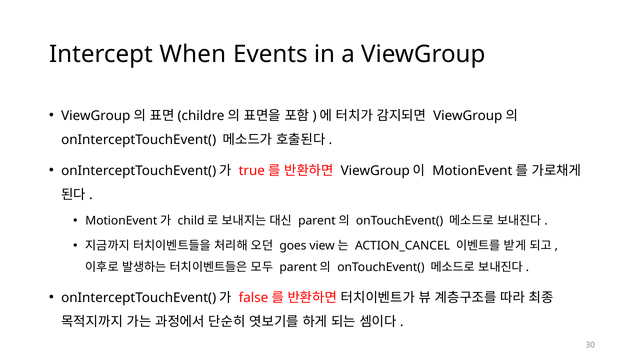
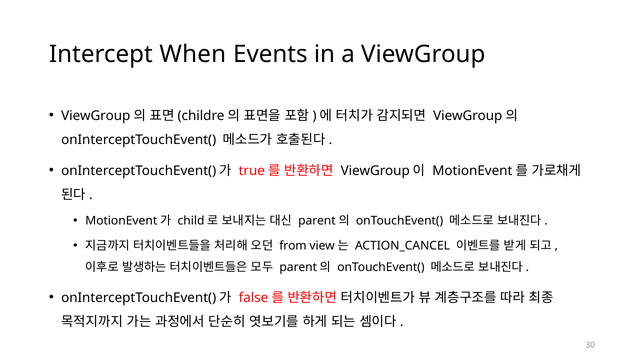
goes: goes -> from (293, 246)
